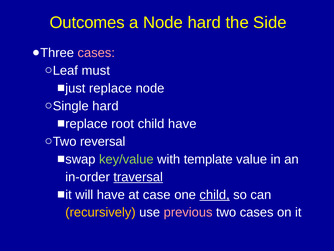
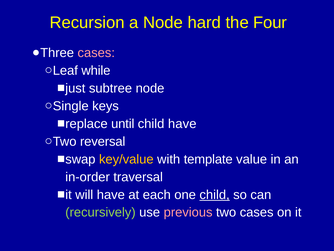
Outcomes: Outcomes -> Recursion (87, 22)
Side: Side -> Four (270, 22)
must: must -> while (96, 70)
replace: replace -> subtree (111, 88)
hard: hard -> keys (106, 106)
root: root -> until (123, 124)
key/value colour: light green -> yellow (126, 159)
traversal underline: present -> none (138, 177)
case: case -> each (157, 194)
recursively colour: yellow -> light green (100, 212)
